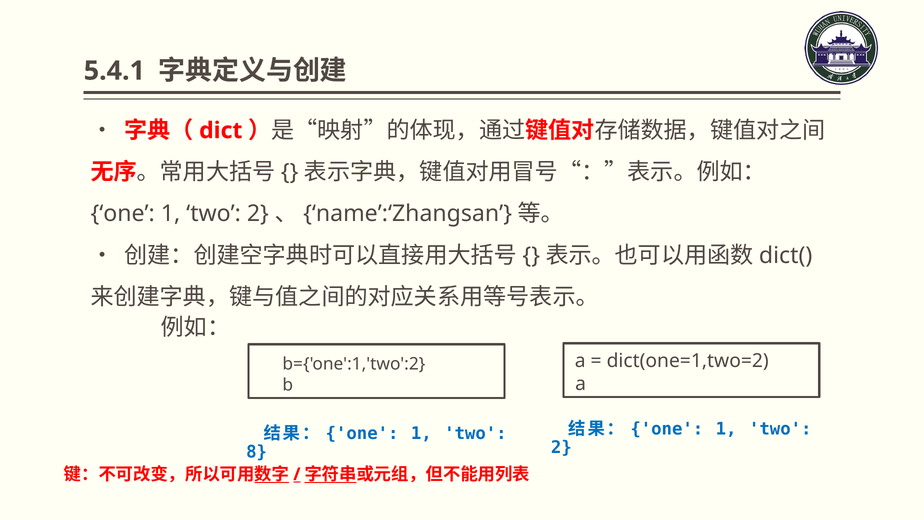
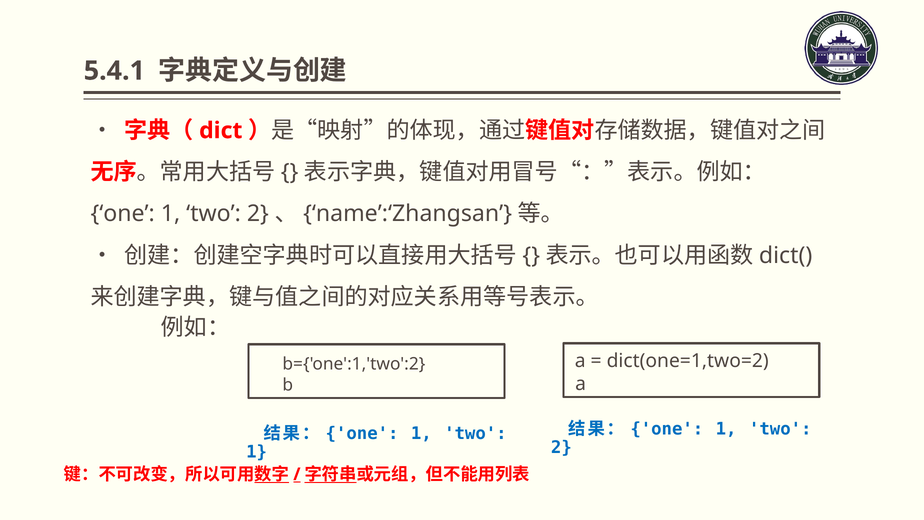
8: 8 -> 1 (257, 452)
